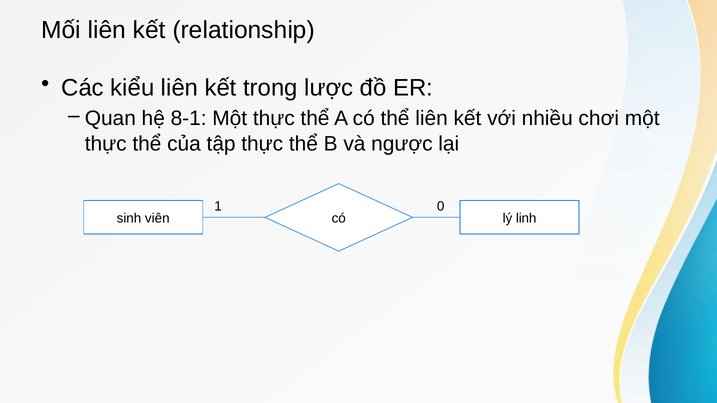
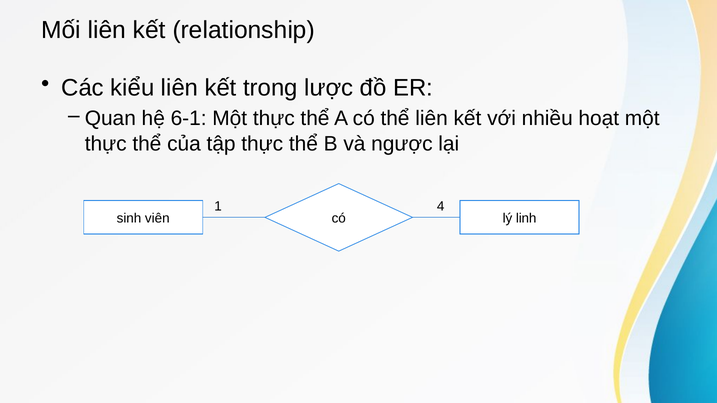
8-1: 8-1 -> 6-1 (189, 119)
chơi: chơi -> hoạt (599, 119)
0: 0 -> 4 (441, 207)
